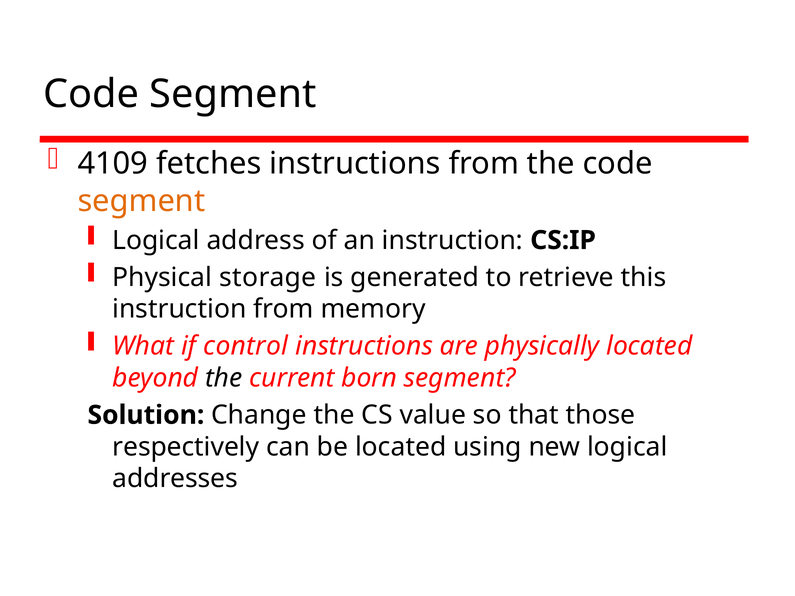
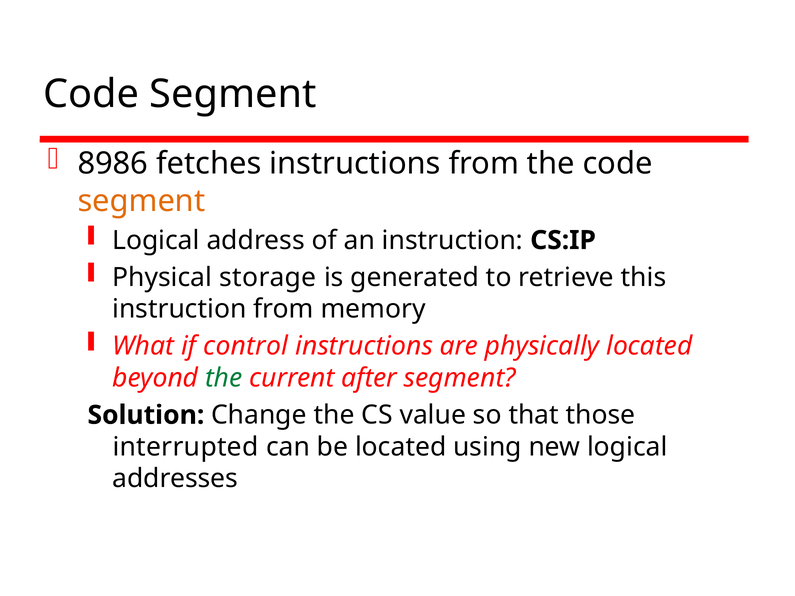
4109: 4109 -> 8986 (113, 164)
the colour: black -> green (224, 378)
born: born -> after (369, 378)
respectively: respectively -> interrupted (186, 447)
